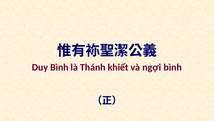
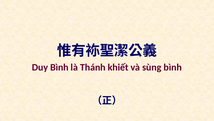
ngợi: ngợi -> sùng (152, 67)
